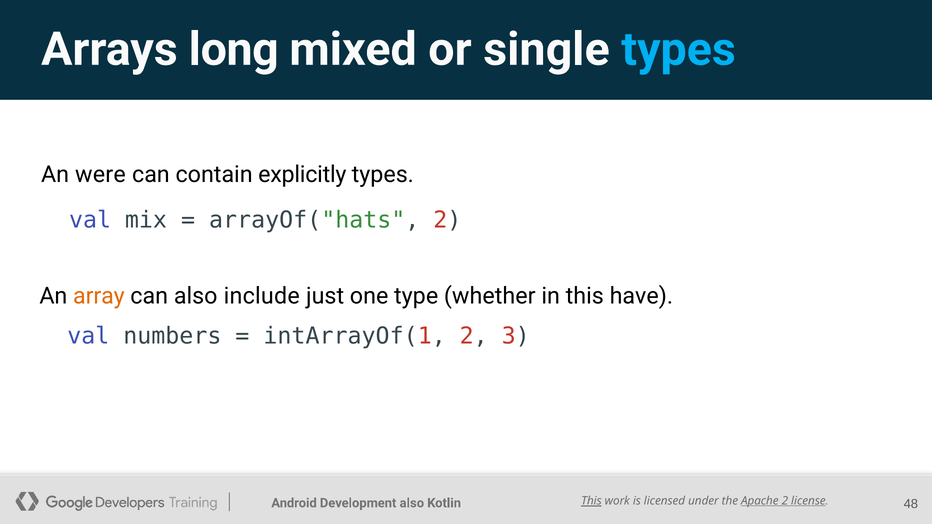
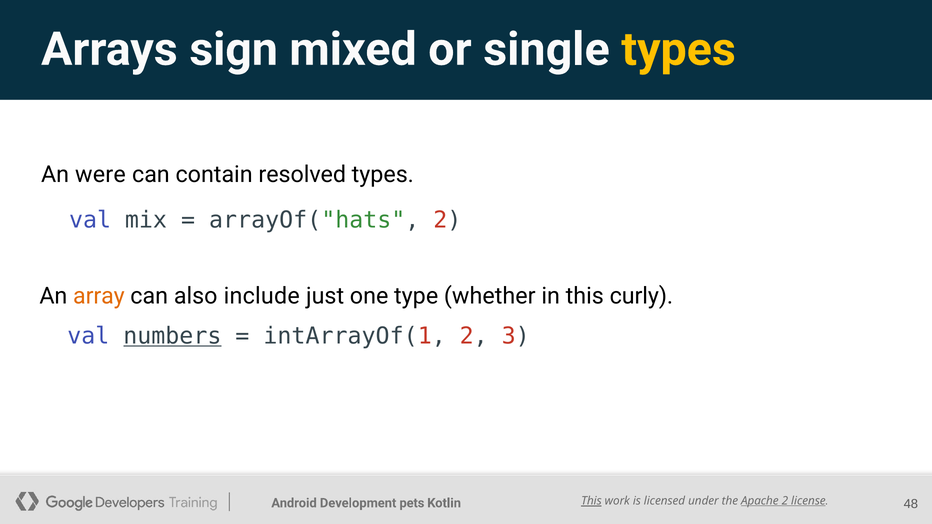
long: long -> sign (234, 49)
types colour: light blue -> yellow (679, 49)
explicitly: explicitly -> resolved (302, 175)
have: have -> curly (641, 296)
numbers underline: none -> present (172, 336)
also: also -> pets (412, 503)
